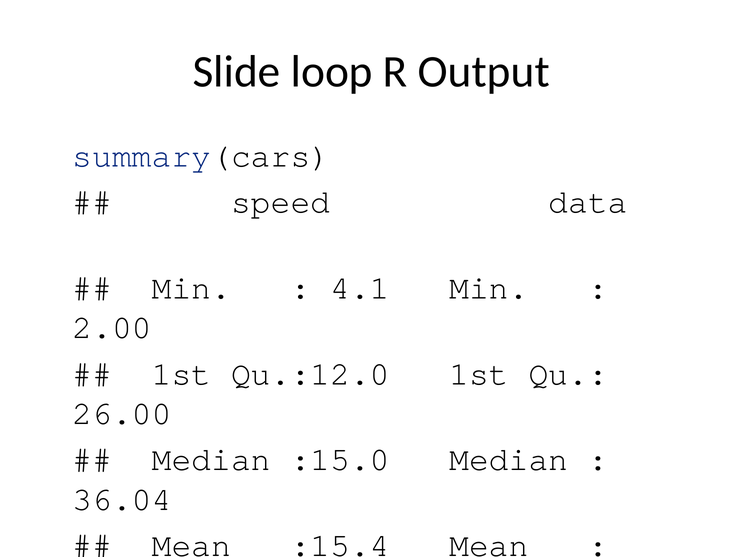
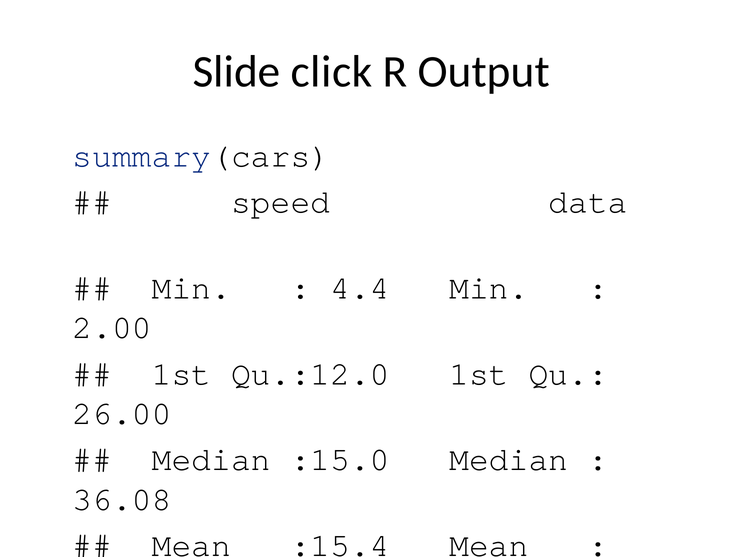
loop: loop -> click (332, 72)
4.1: 4.1 -> 4.4 (360, 288)
36.04: 36.04 -> 36.08 (122, 499)
